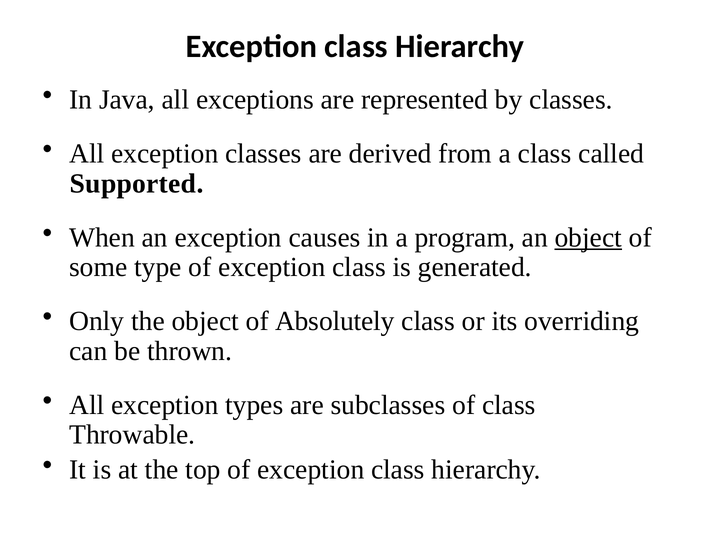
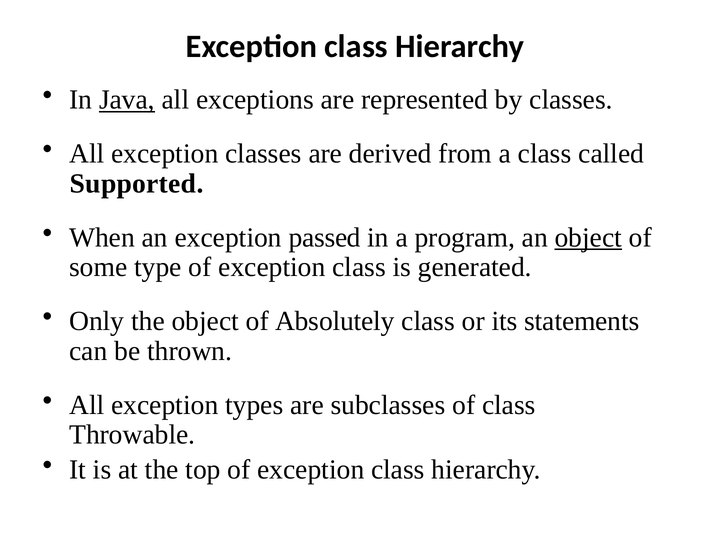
Java underline: none -> present (127, 100)
causes: causes -> passed (325, 237)
overriding: overriding -> statements (582, 321)
